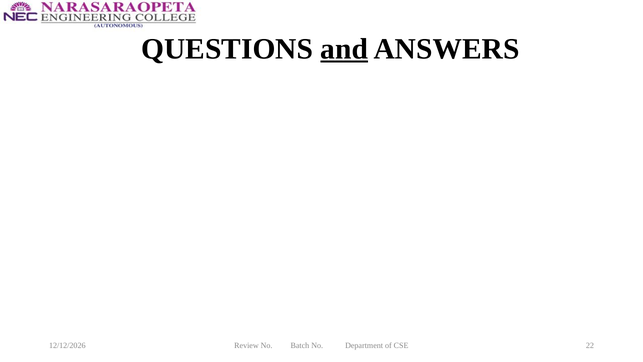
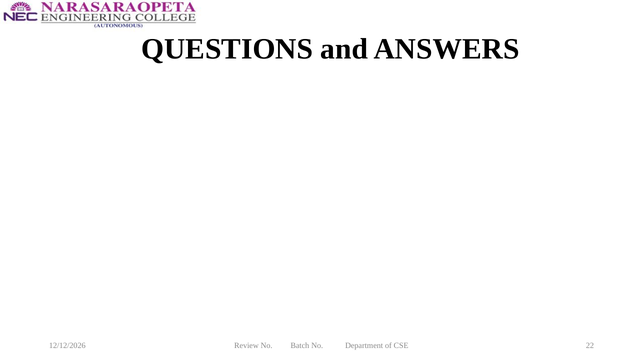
and underline: present -> none (344, 49)
